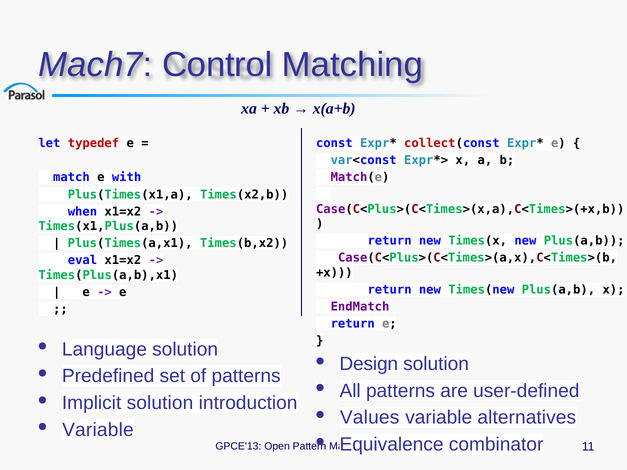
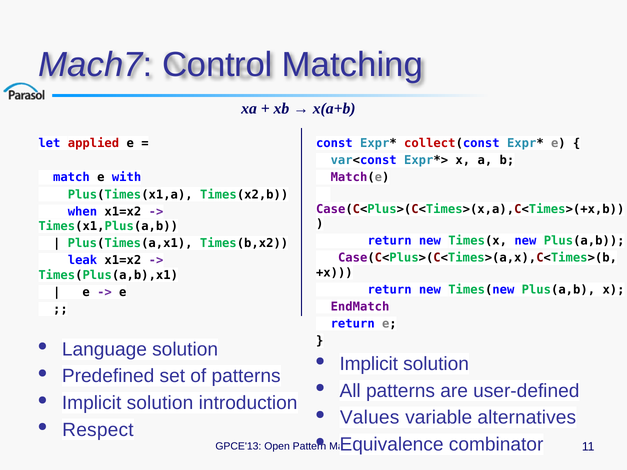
typedef: typedef -> applied (93, 143)
eval: eval -> leak (82, 261)
Design: Design -> Implicit (369, 364)
Variable: Variable -> Respect (98, 430)
